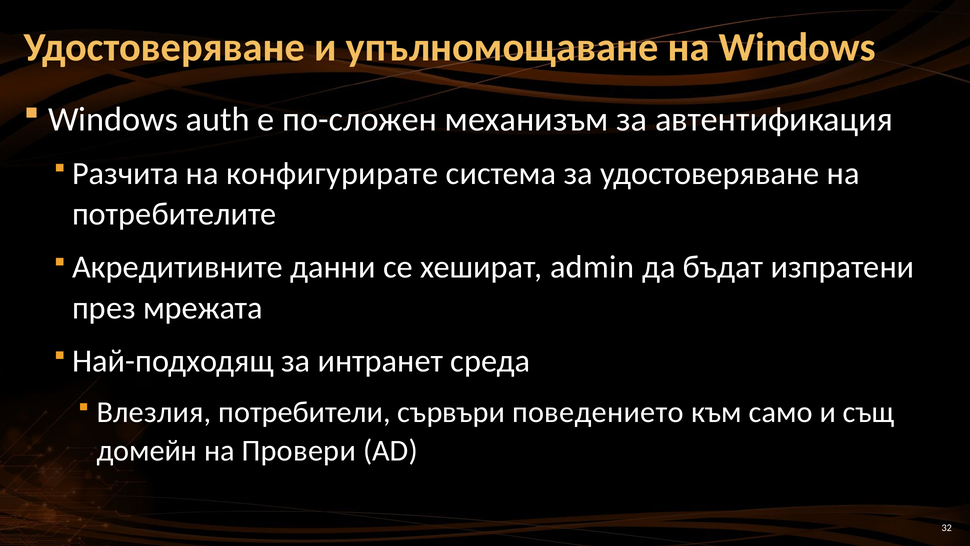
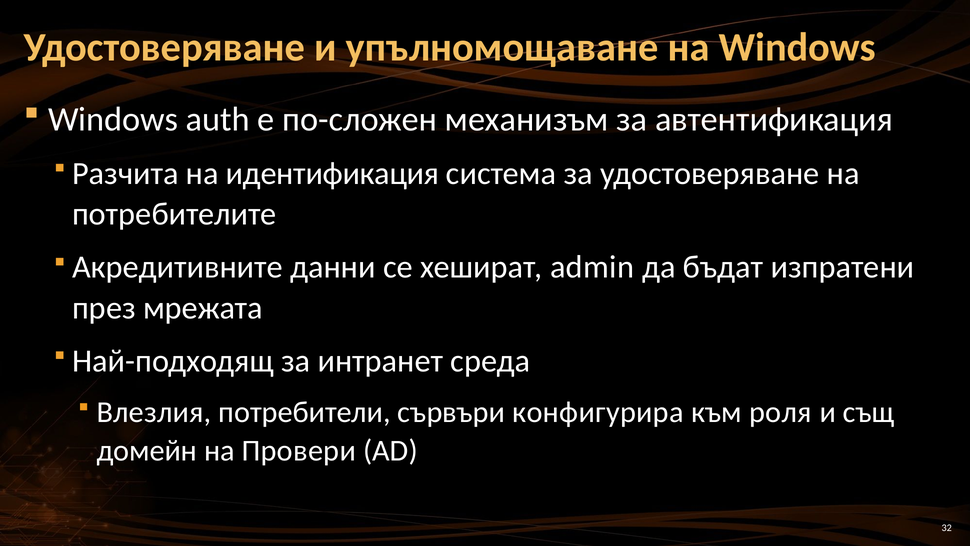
конфигурирате: конфигурирате -> идентификация (333, 173)
поведението: поведението -> конфигурира (598, 412)
само: само -> роля (781, 412)
